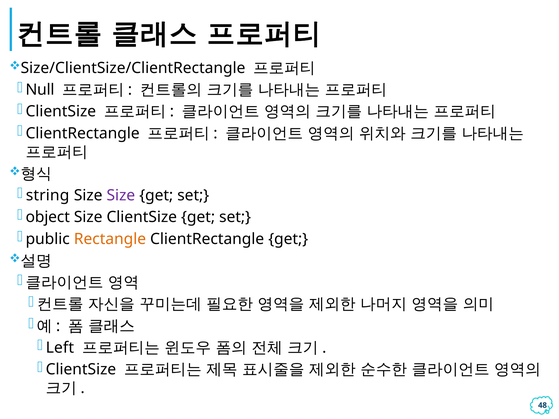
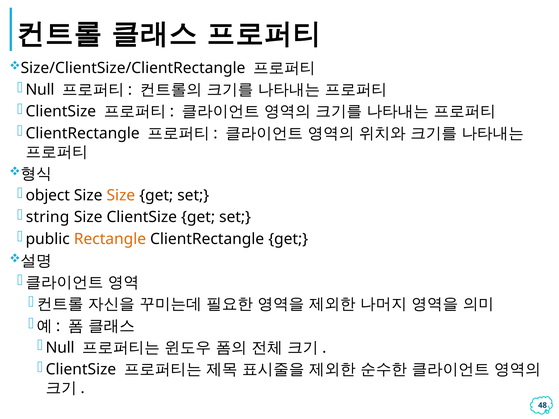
string: string -> object (48, 196)
Size colour: purple -> orange (121, 196)
object: object -> string (48, 217)
Left: Left -> Null (60, 348)
